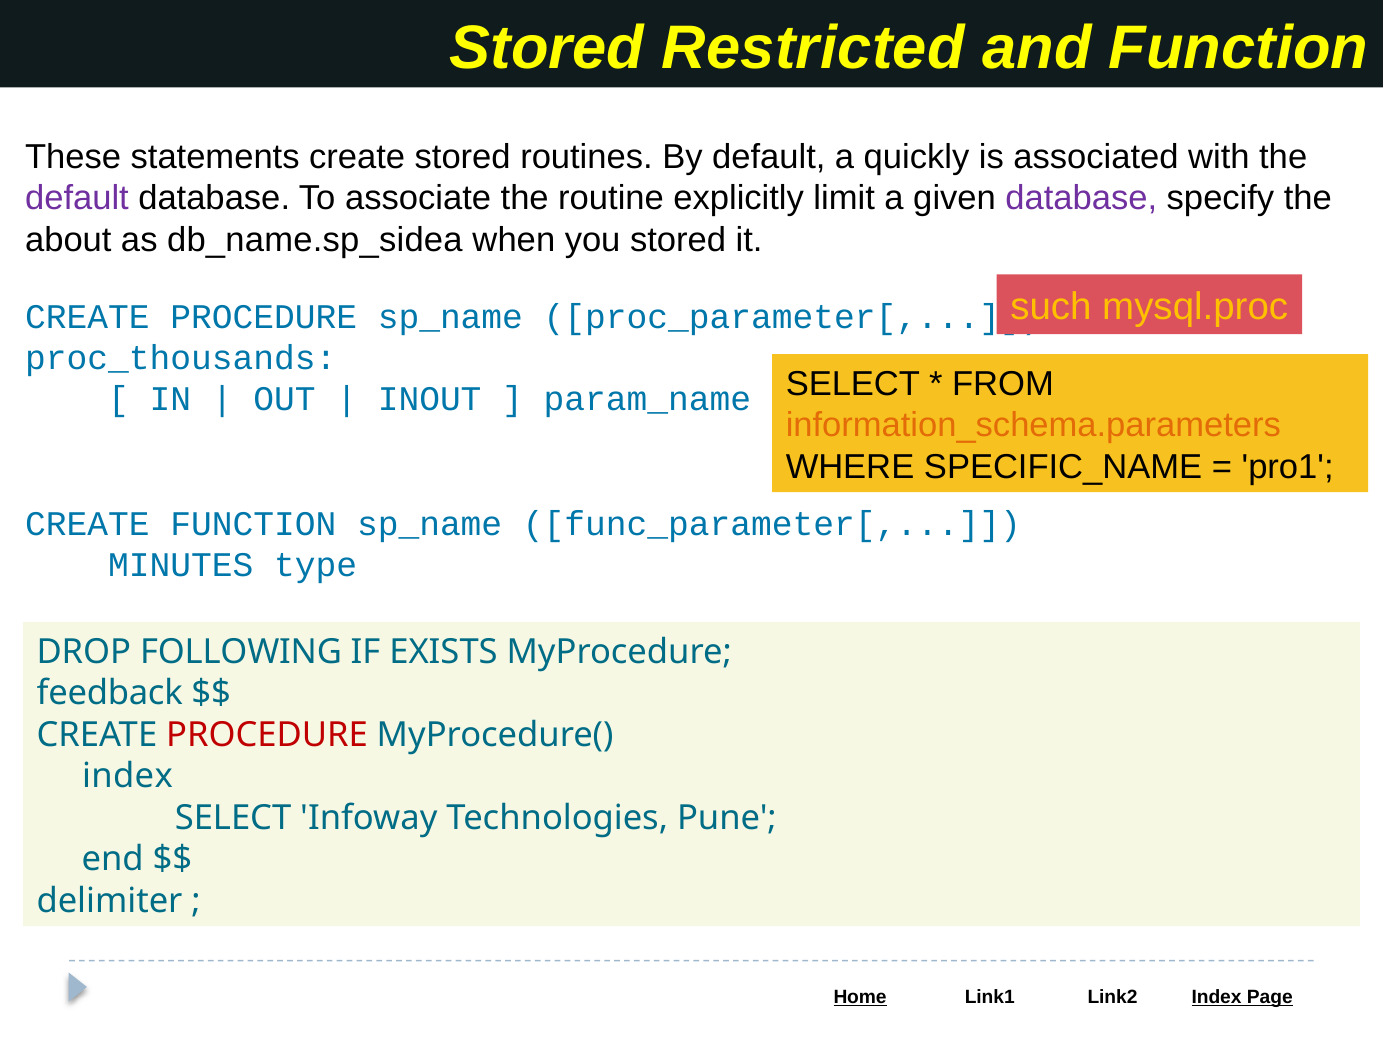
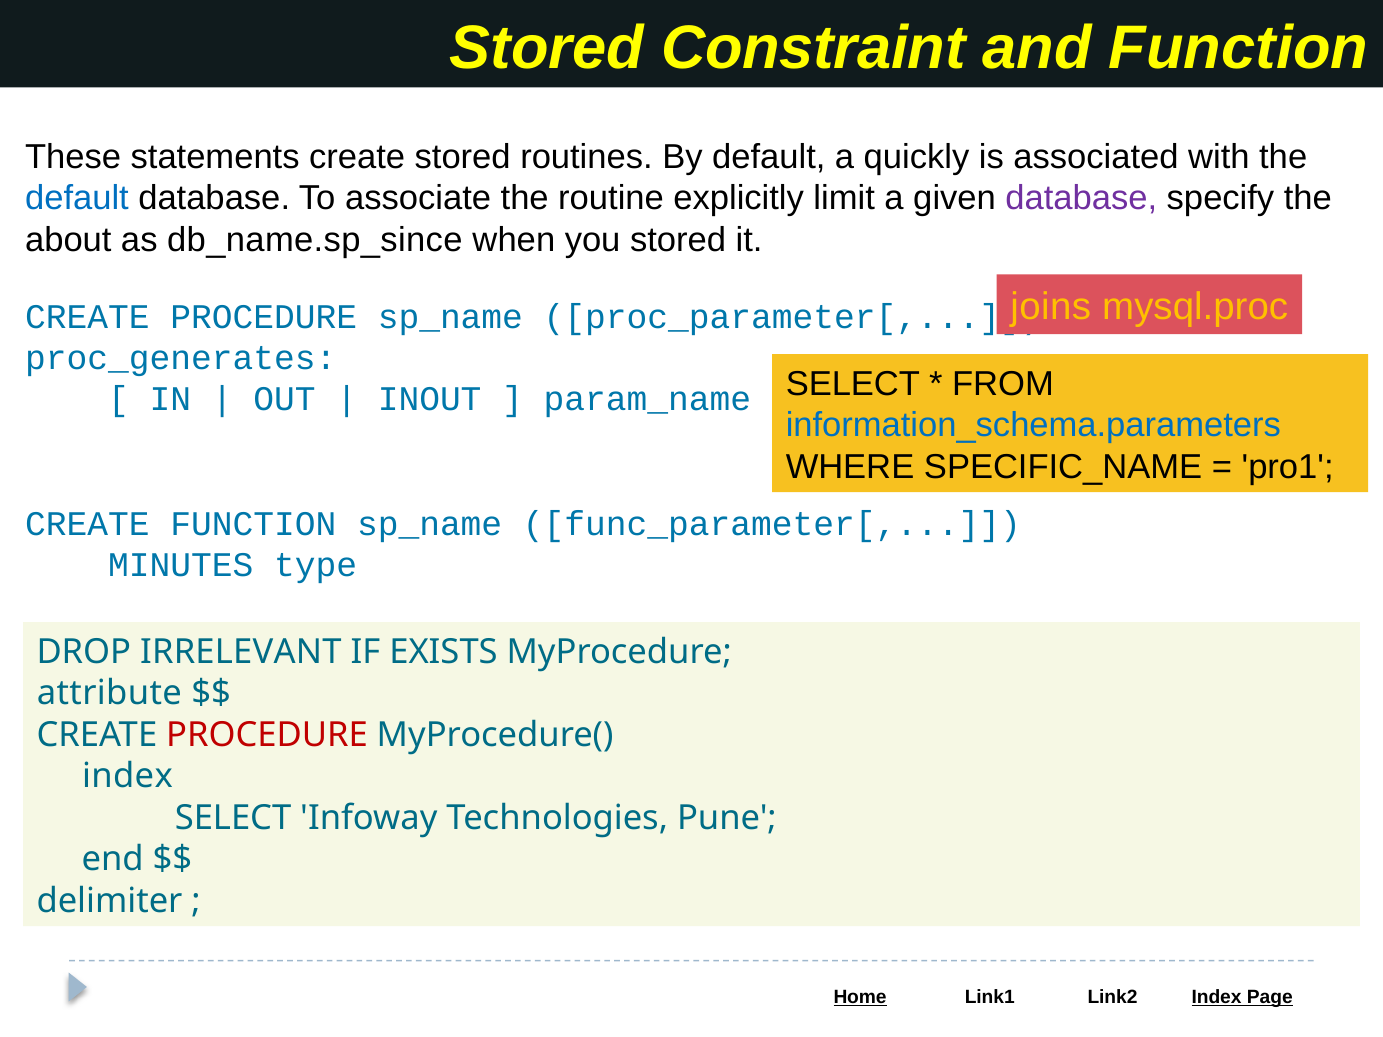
Restricted: Restricted -> Constraint (813, 48)
default colour: purple -> blue (77, 198)
db_name.sp_sidea: db_name.sp_sidea -> db_name.sp_since (315, 240)
such: such -> joins (1051, 307)
proc_thousands: proc_thousands -> proc_generates (181, 358)
information_schema.parameters colour: orange -> blue (1033, 426)
FOLLOWING: FOLLOWING -> IRRELEVANT (241, 652)
feedback: feedback -> attribute (109, 694)
